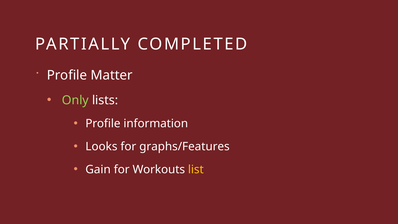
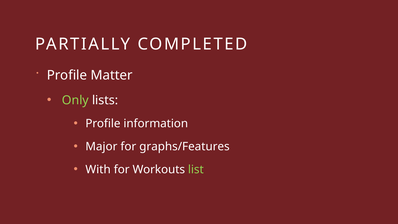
Looks: Looks -> Major (101, 146)
Gain: Gain -> With (98, 169)
list colour: yellow -> light green (196, 169)
